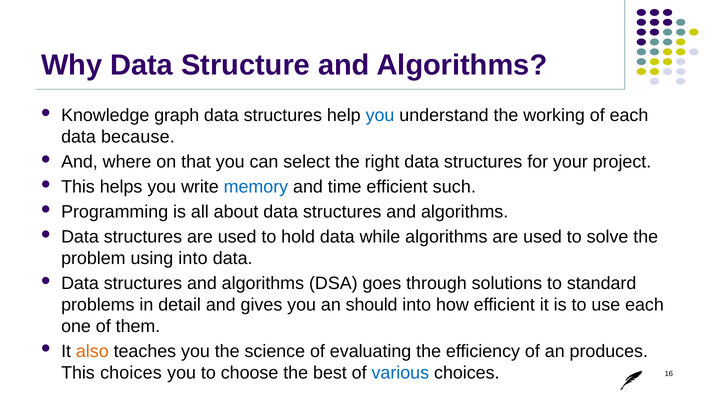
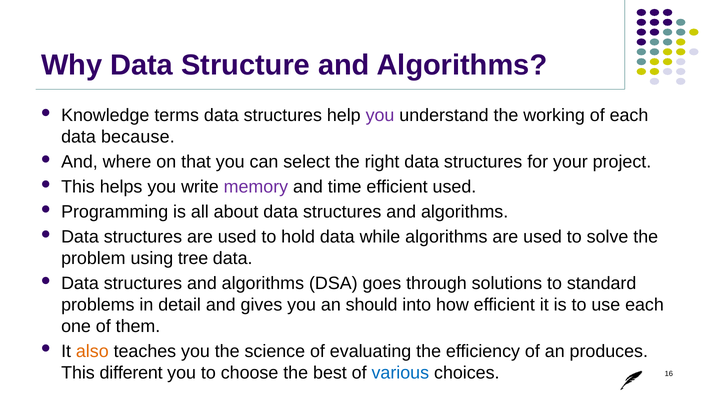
graph: graph -> terms (177, 115)
you colour: blue -> purple (380, 115)
memory colour: blue -> purple (256, 187)
efficient such: such -> used (454, 187)
using into: into -> tree (193, 258)
This choices: choices -> different (131, 372)
